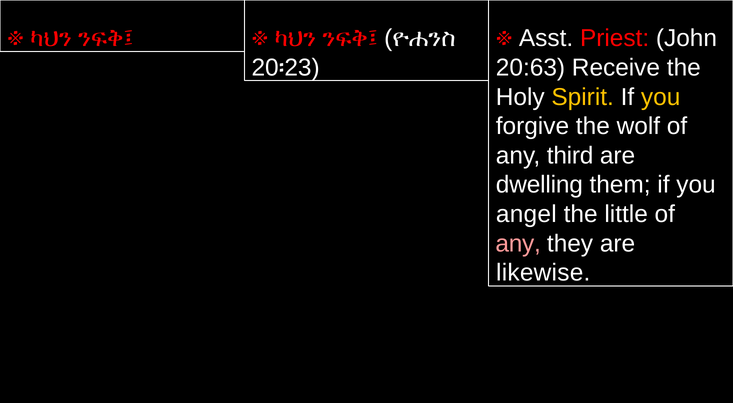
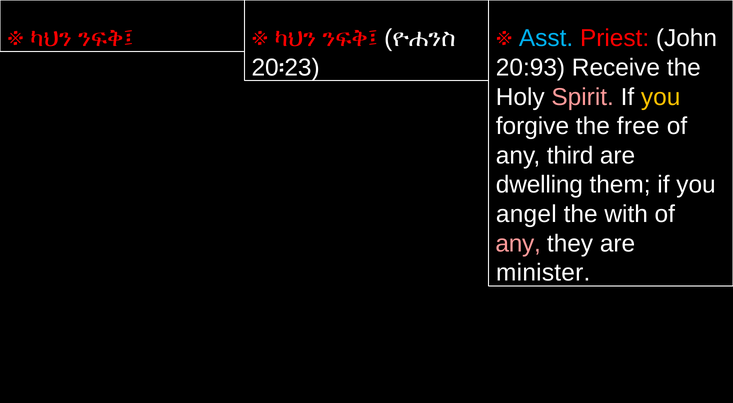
Asst colour: white -> light blue (546, 38)
20:63: 20:63 -> 20:93 (530, 68)
Spirit colour: yellow -> pink (583, 97)
wolf: wolf -> free (638, 126)
little: little -> with (626, 214)
likewise: likewise -> minister (543, 273)
